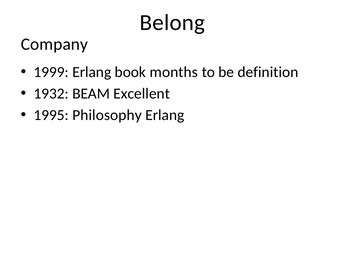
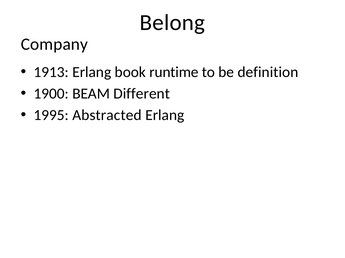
1999: 1999 -> 1913 (51, 72)
months: months -> runtime (174, 72)
1932: 1932 -> 1900 (51, 94)
Excellent: Excellent -> Different (142, 94)
Philosophy: Philosophy -> Abstracted (107, 115)
